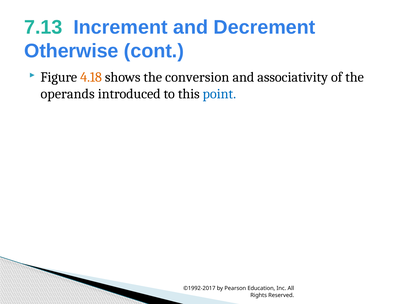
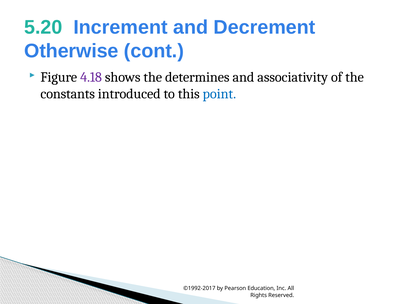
7.13: 7.13 -> 5.20 (43, 27)
4.18 colour: orange -> purple (91, 77)
conversion: conversion -> determines (197, 77)
operands: operands -> constants (68, 94)
